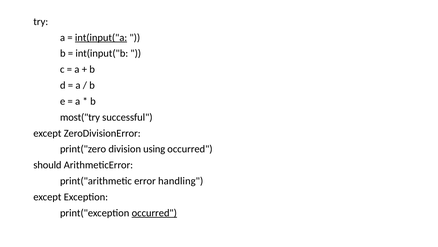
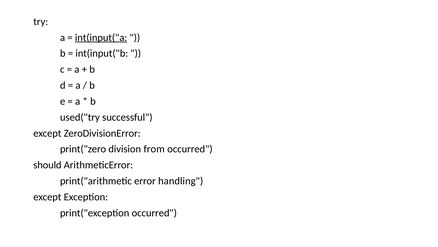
most("try: most("try -> used("try (80, 117)
using: using -> from (154, 149)
occurred underline: present -> none (154, 212)
